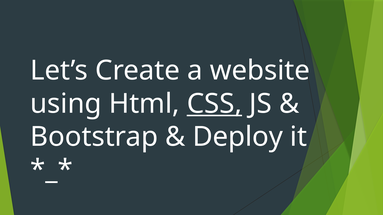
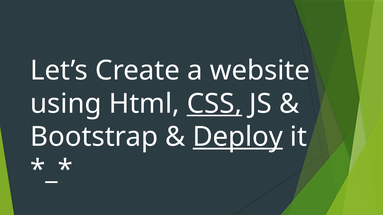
Deploy underline: none -> present (238, 137)
